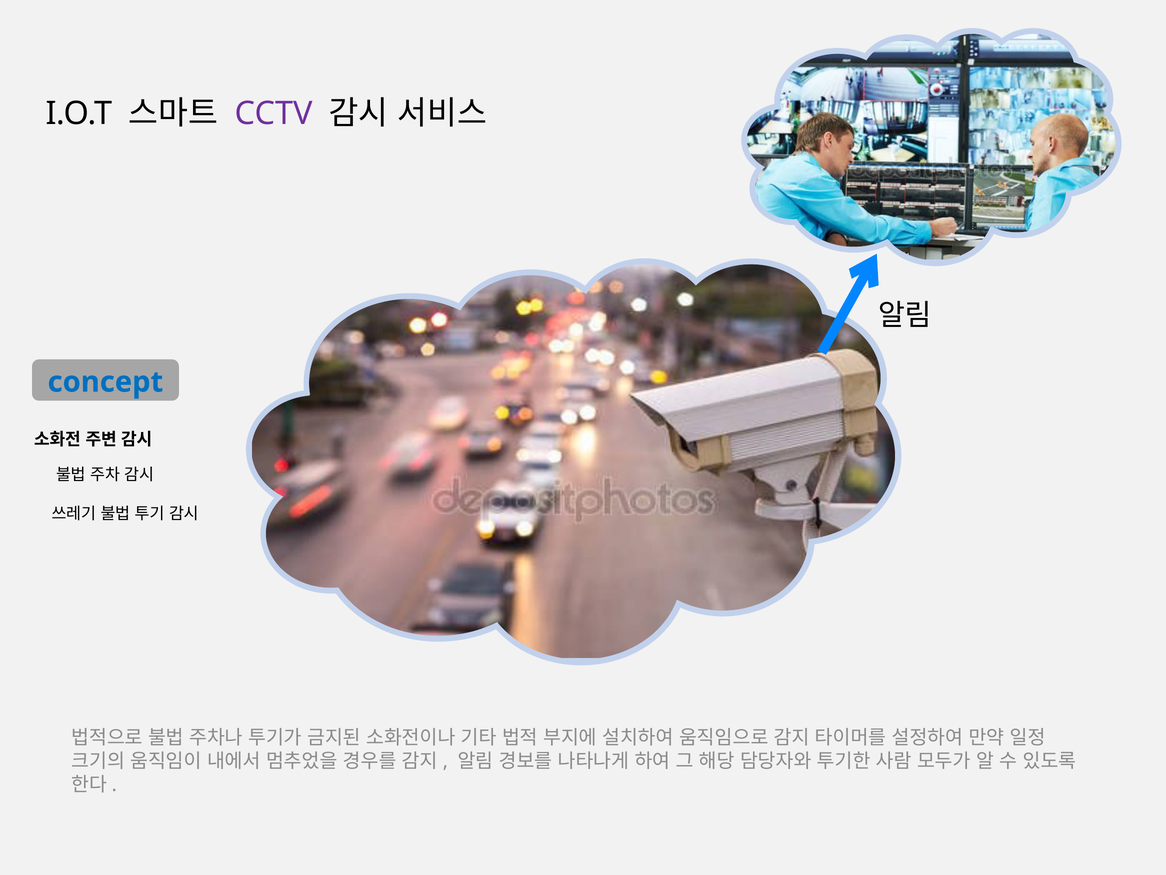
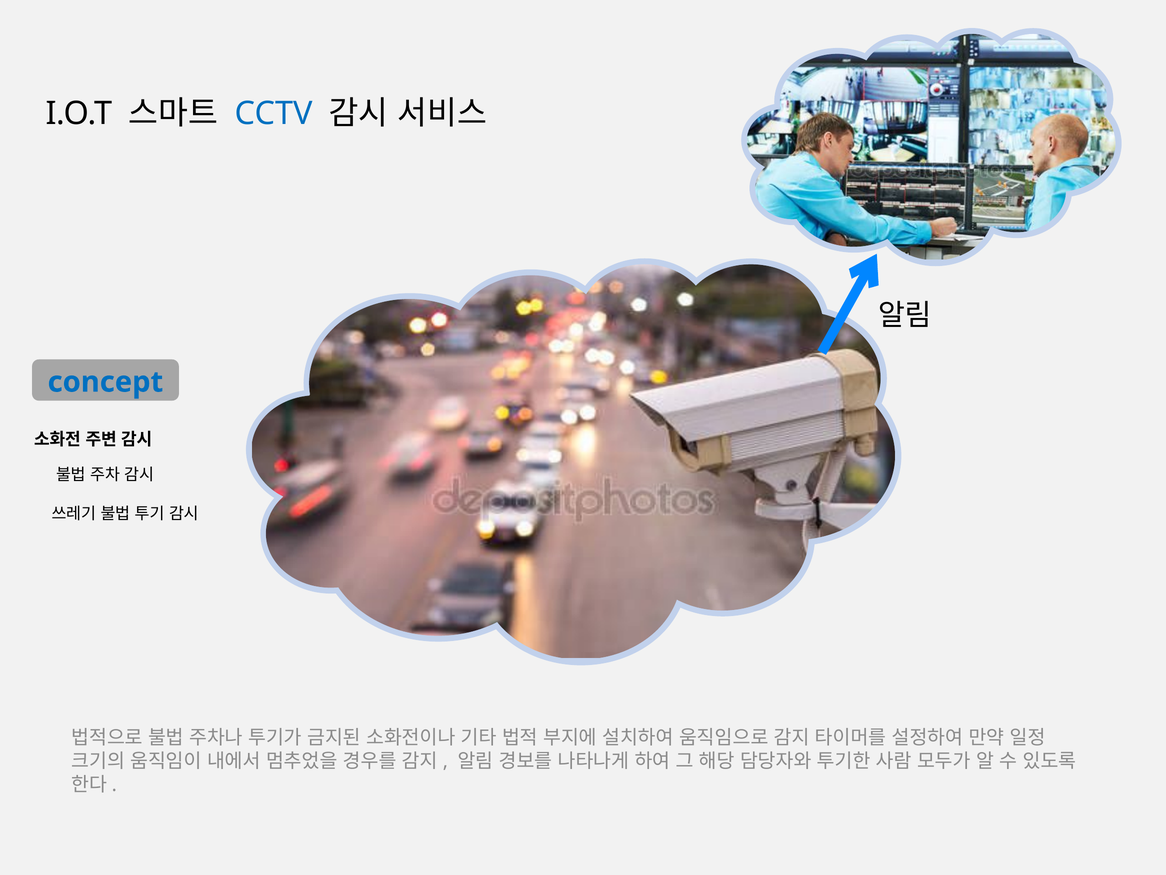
CCTV colour: purple -> blue (274, 114)
